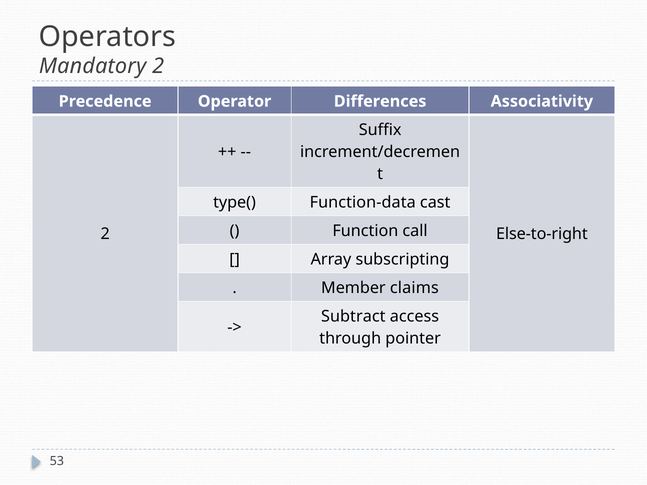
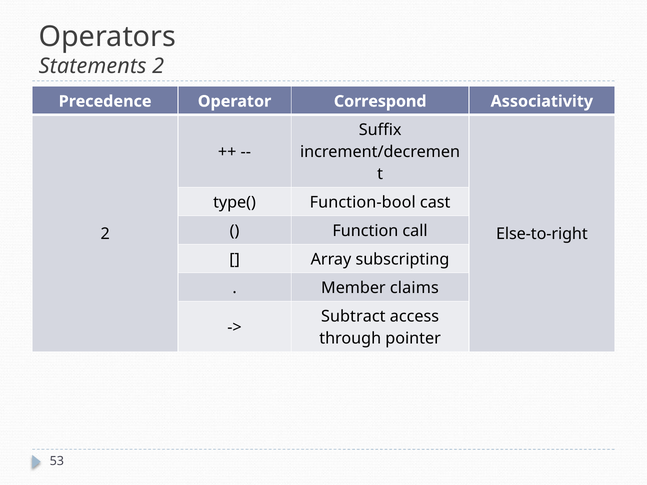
Mandatory: Mandatory -> Statements (93, 66)
Differences: Differences -> Correspond (380, 101)
Function-data: Function-data -> Function-bool (363, 202)
